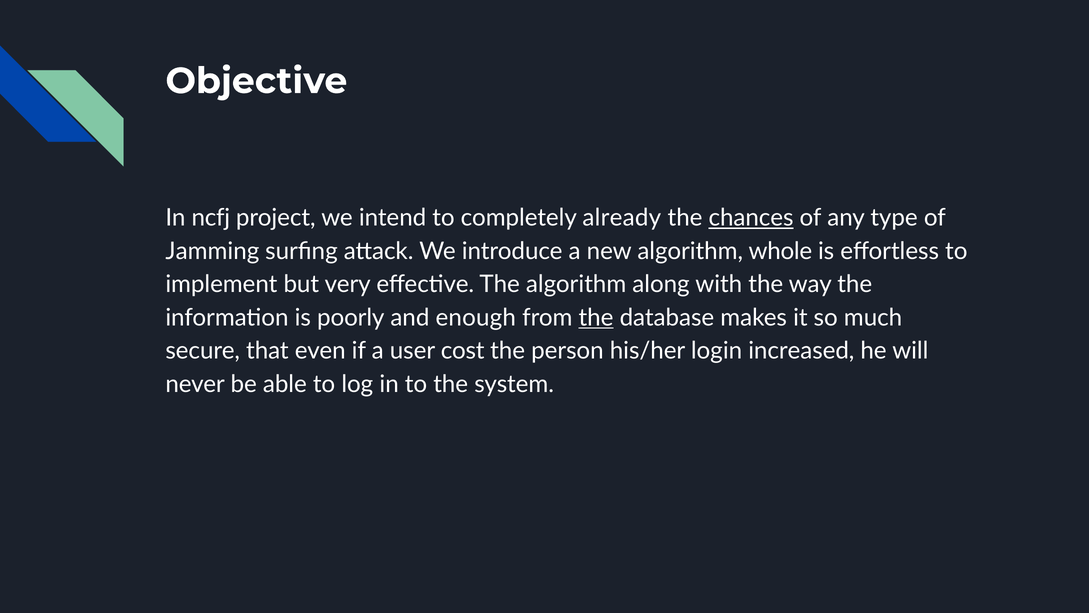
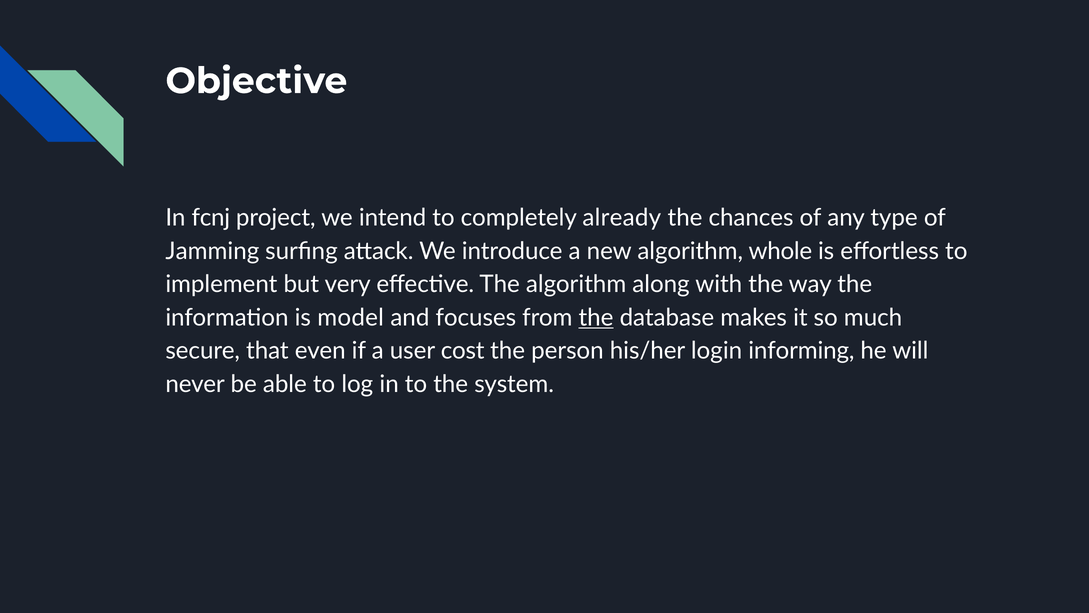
ncfj: ncfj -> fcnj (211, 218)
chances underline: present -> none (751, 218)
poorly: poorly -> model (351, 317)
enough: enough -> focuses (476, 317)
increased: increased -> informing (801, 351)
